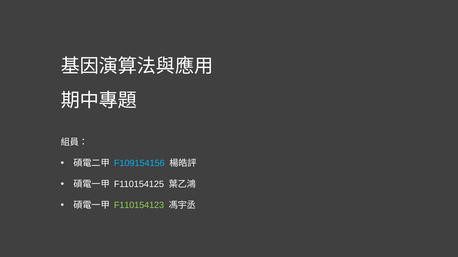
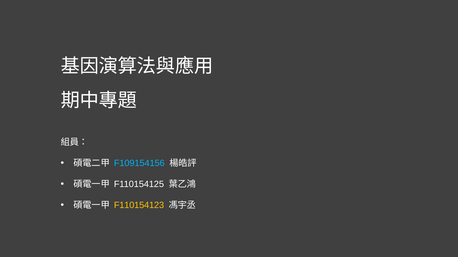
F110154123 colour: light green -> yellow (139, 206)
